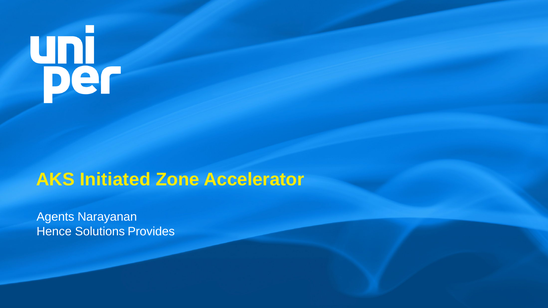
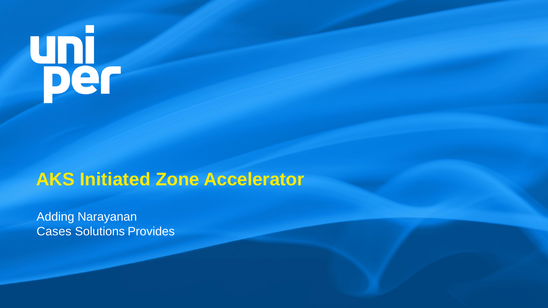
Agents: Agents -> Adding (55, 217)
Hence: Hence -> Cases (54, 232)
